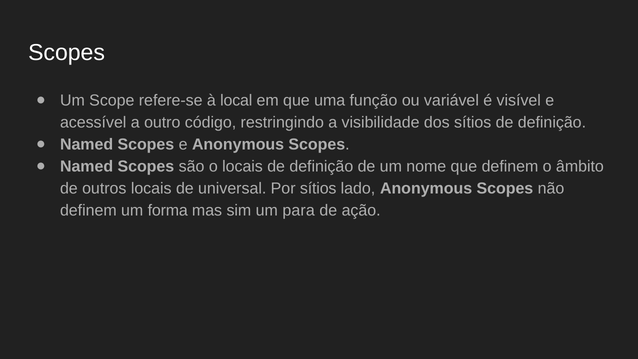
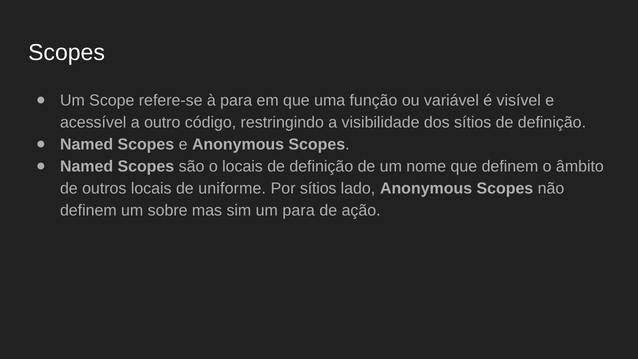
à local: local -> para (236, 100)
universal: universal -> uniforme (232, 188)
forma: forma -> sobre (168, 210)
